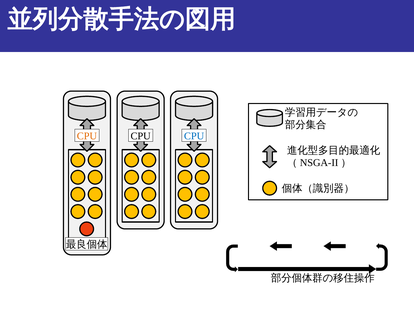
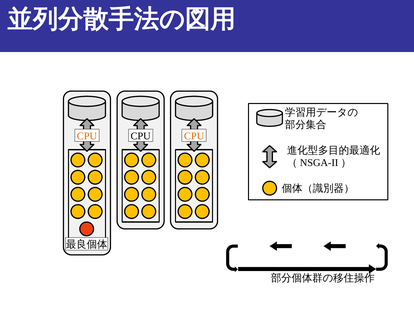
CPU colour: blue -> orange (194, 136)
